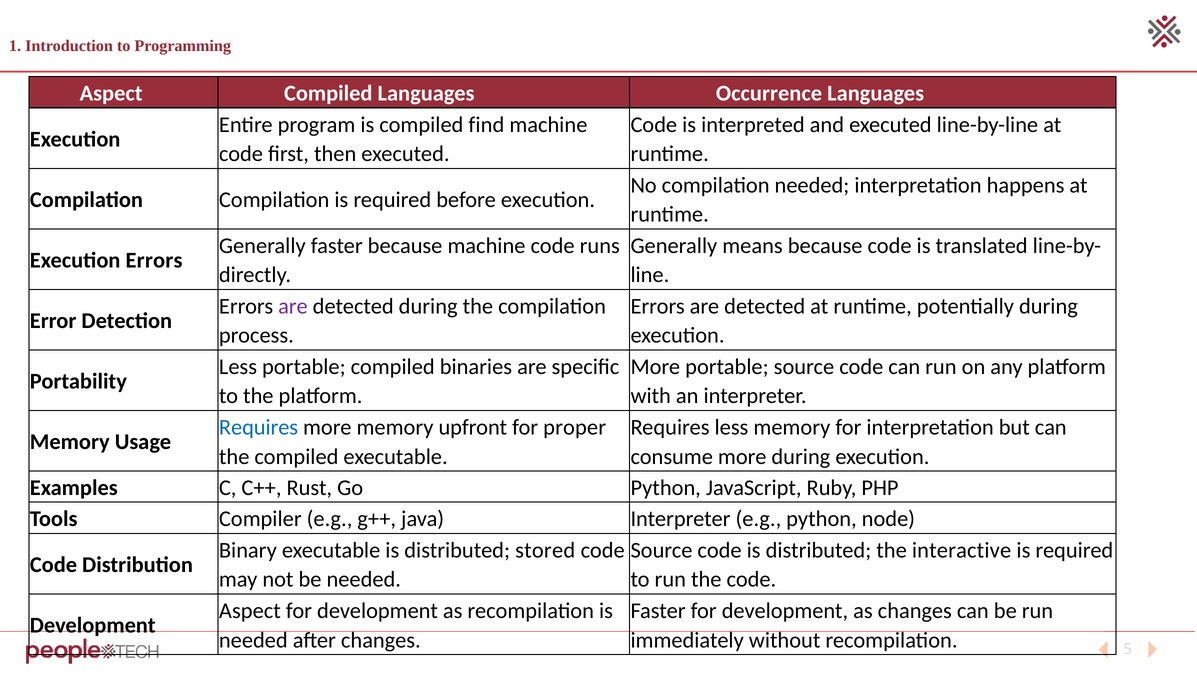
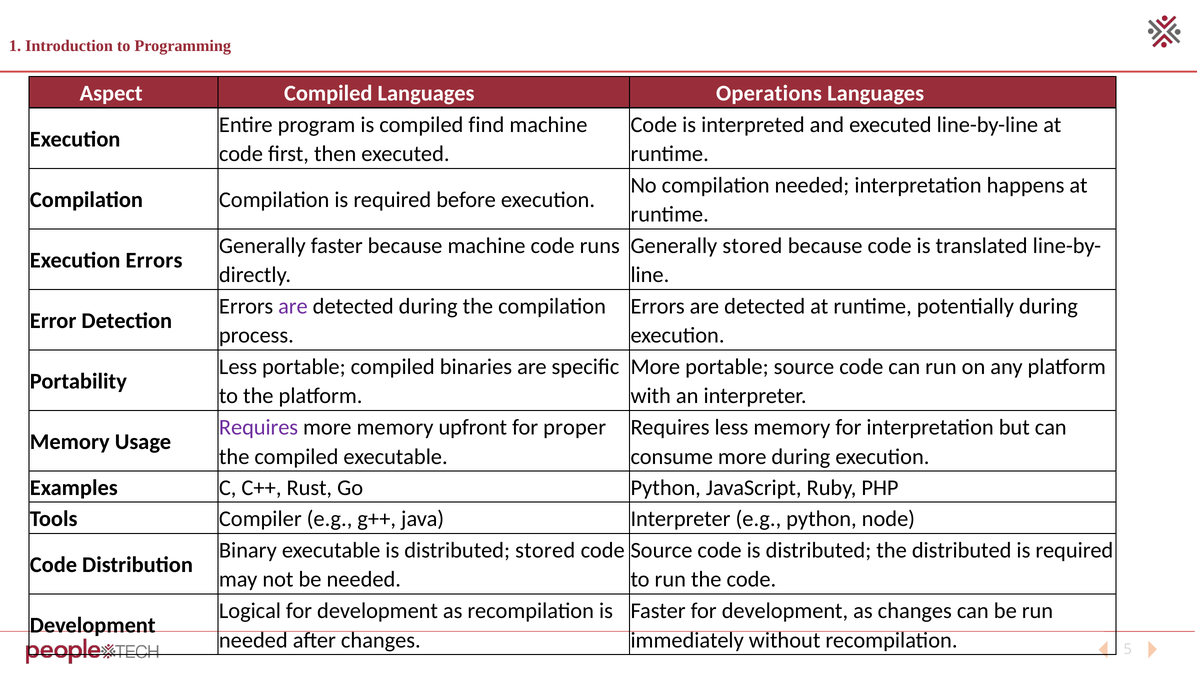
Occurrence: Occurrence -> Operations (769, 93)
Generally means: means -> stored (752, 245)
Requires colour: blue -> purple (259, 427)
the interactive: interactive -> distributed (962, 550)
Aspect: Aspect -> Logical (250, 610)
